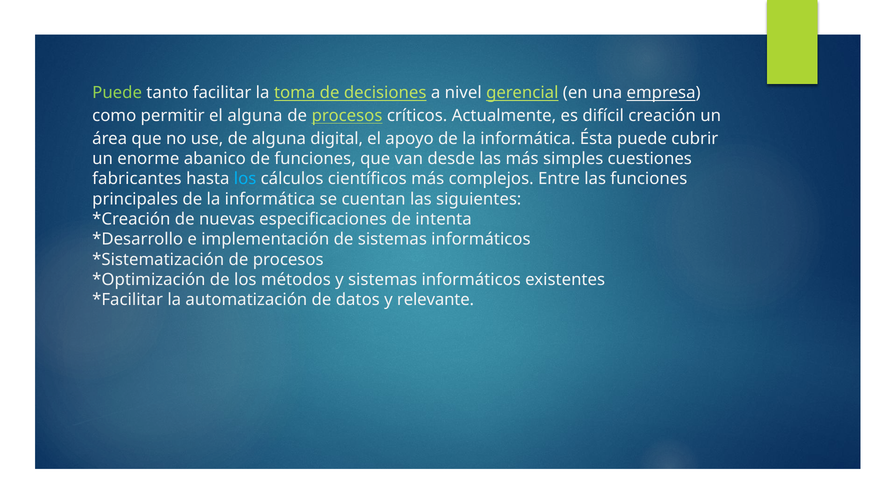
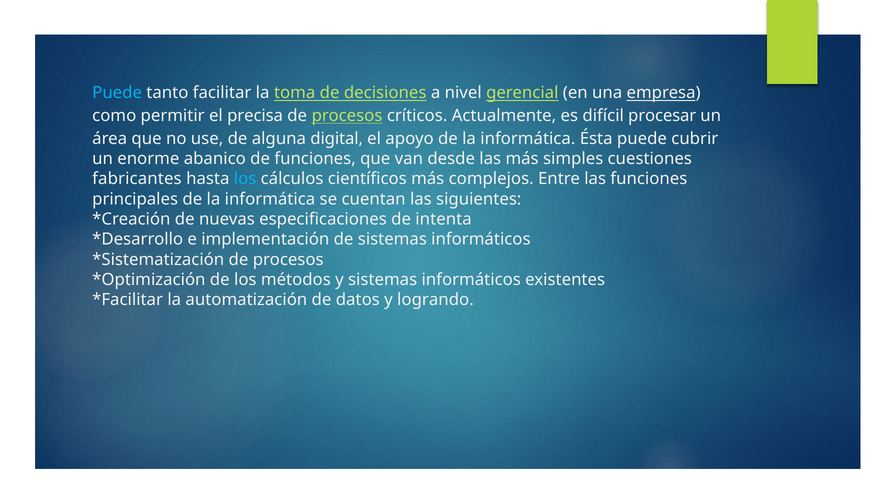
Puede colour: light green -> light blue (117, 93)
el alguna: alguna -> precisa (255, 116)
creación: creación -> procesar (662, 116)
relevante: relevante -> logrando (435, 300)
